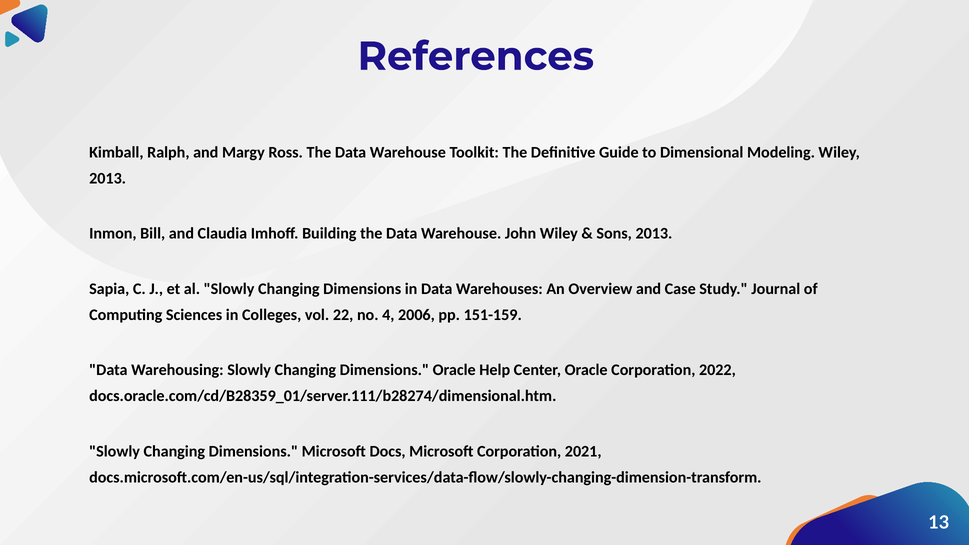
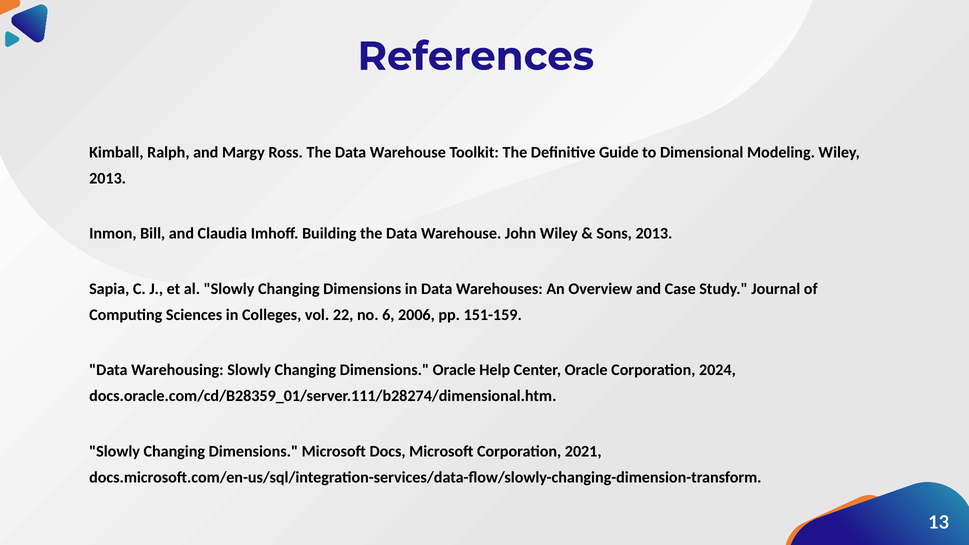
4: 4 -> 6 (388, 315)
2022: 2022 -> 2024 (717, 370)
